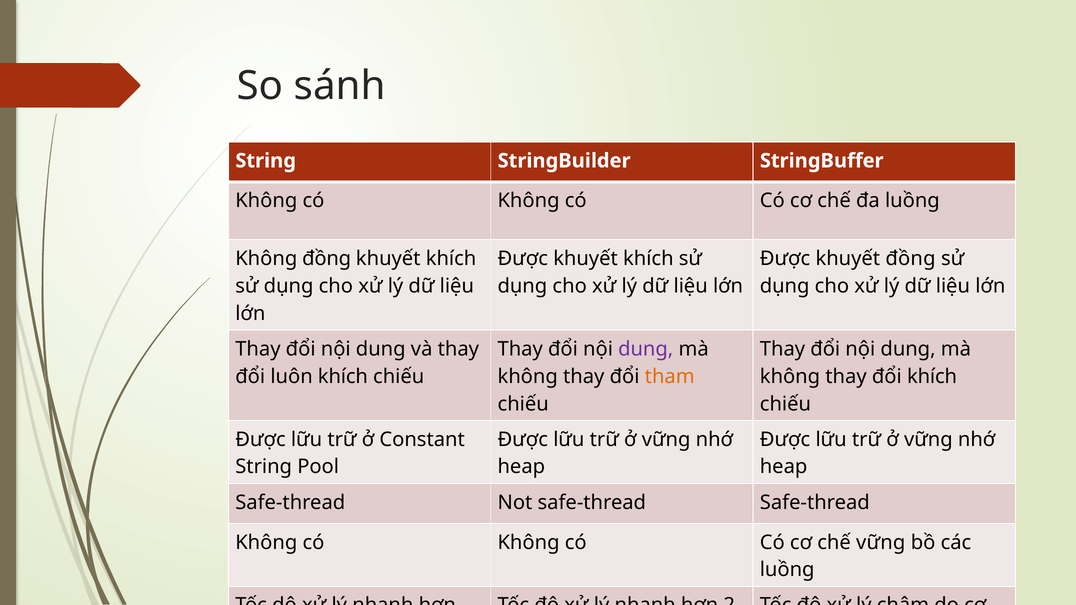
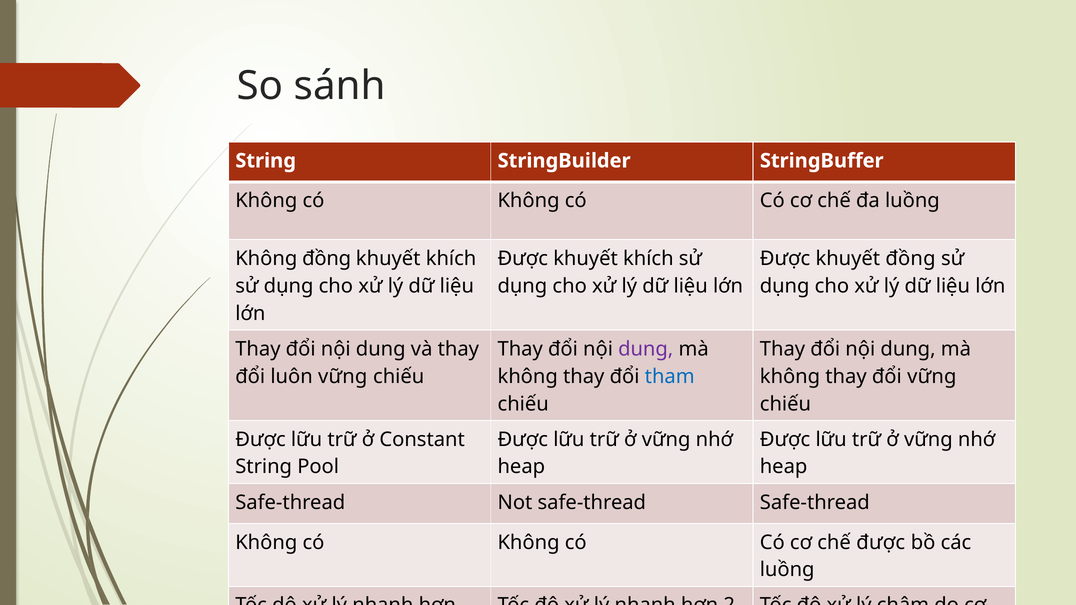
luôn khích: khích -> vững (343, 377)
tham colour: orange -> blue (670, 377)
đổi khích: khích -> vững (932, 377)
chế vững: vững -> được (881, 543)
